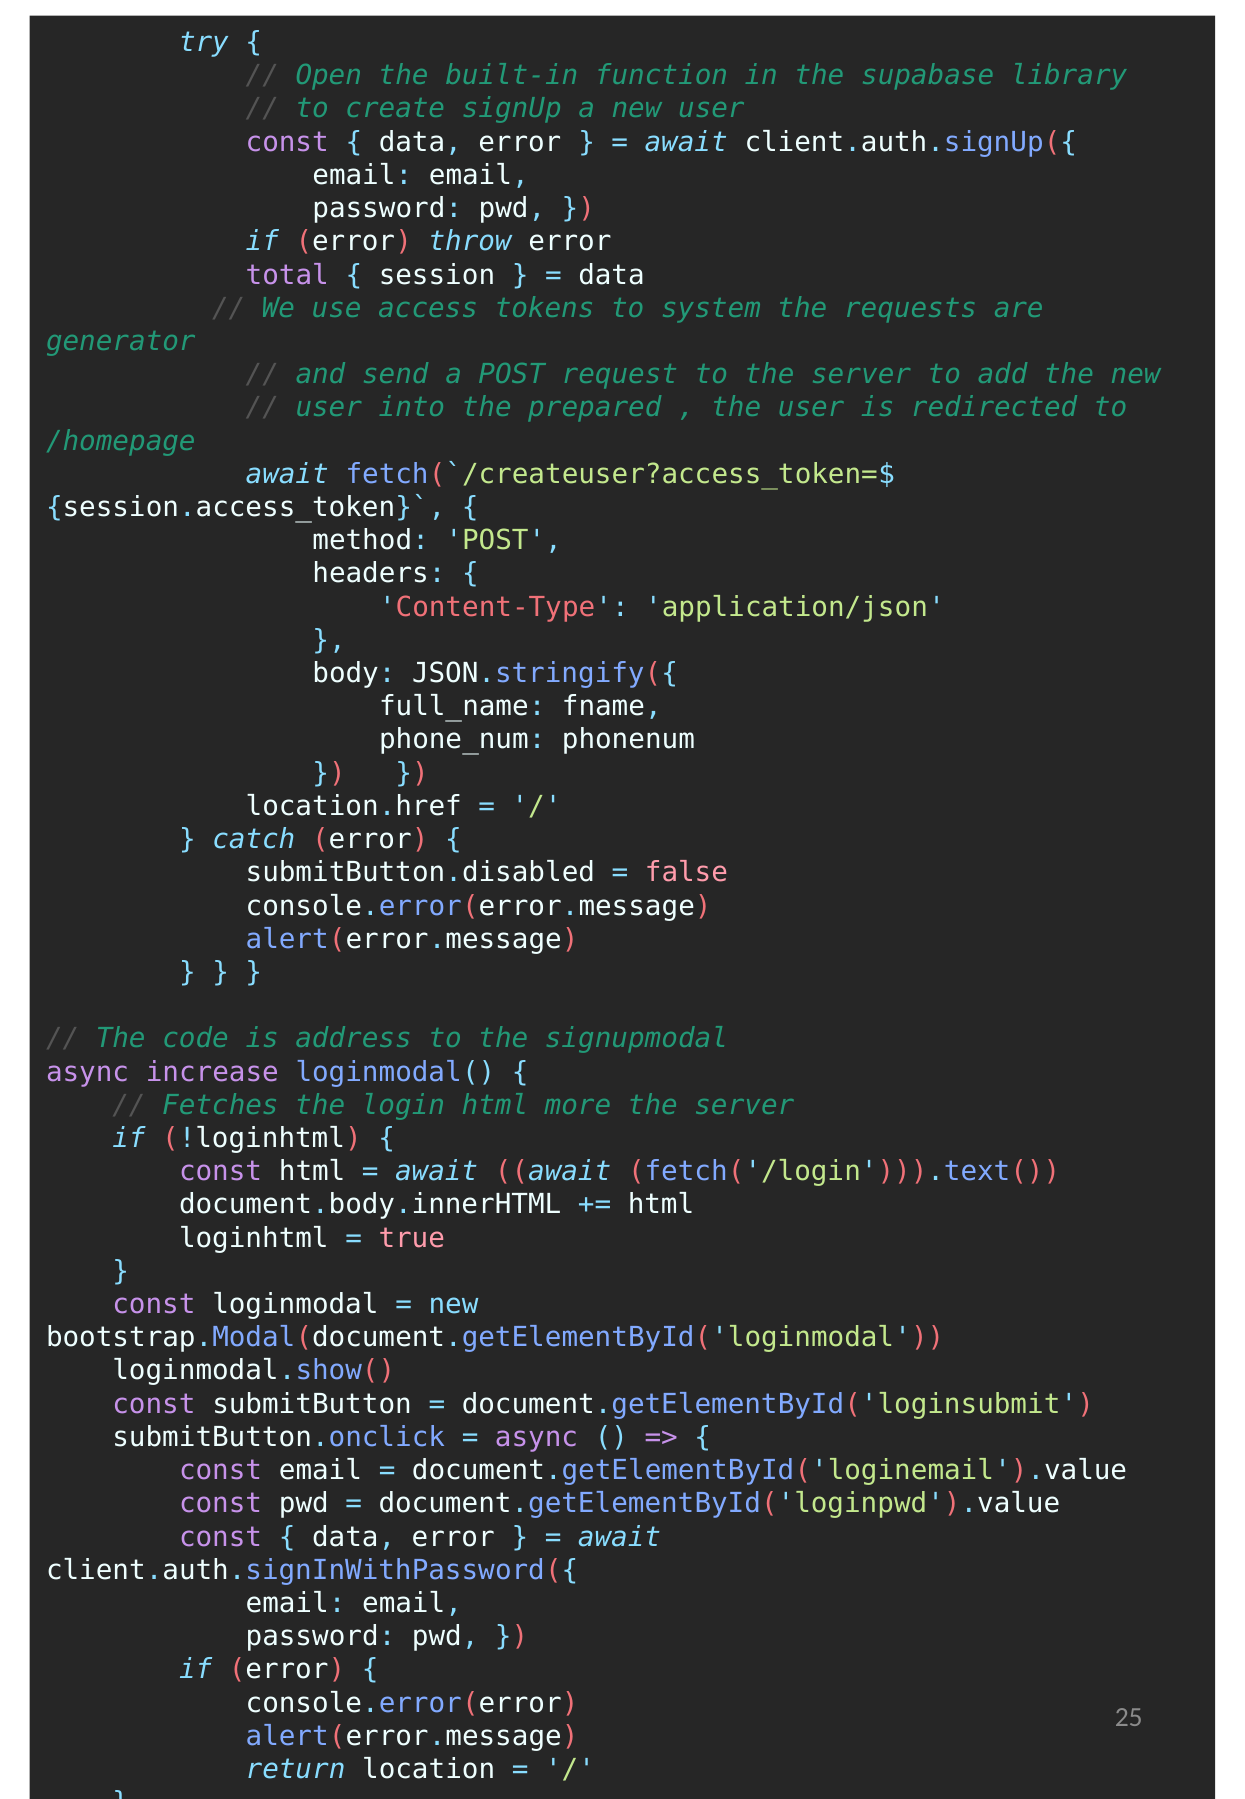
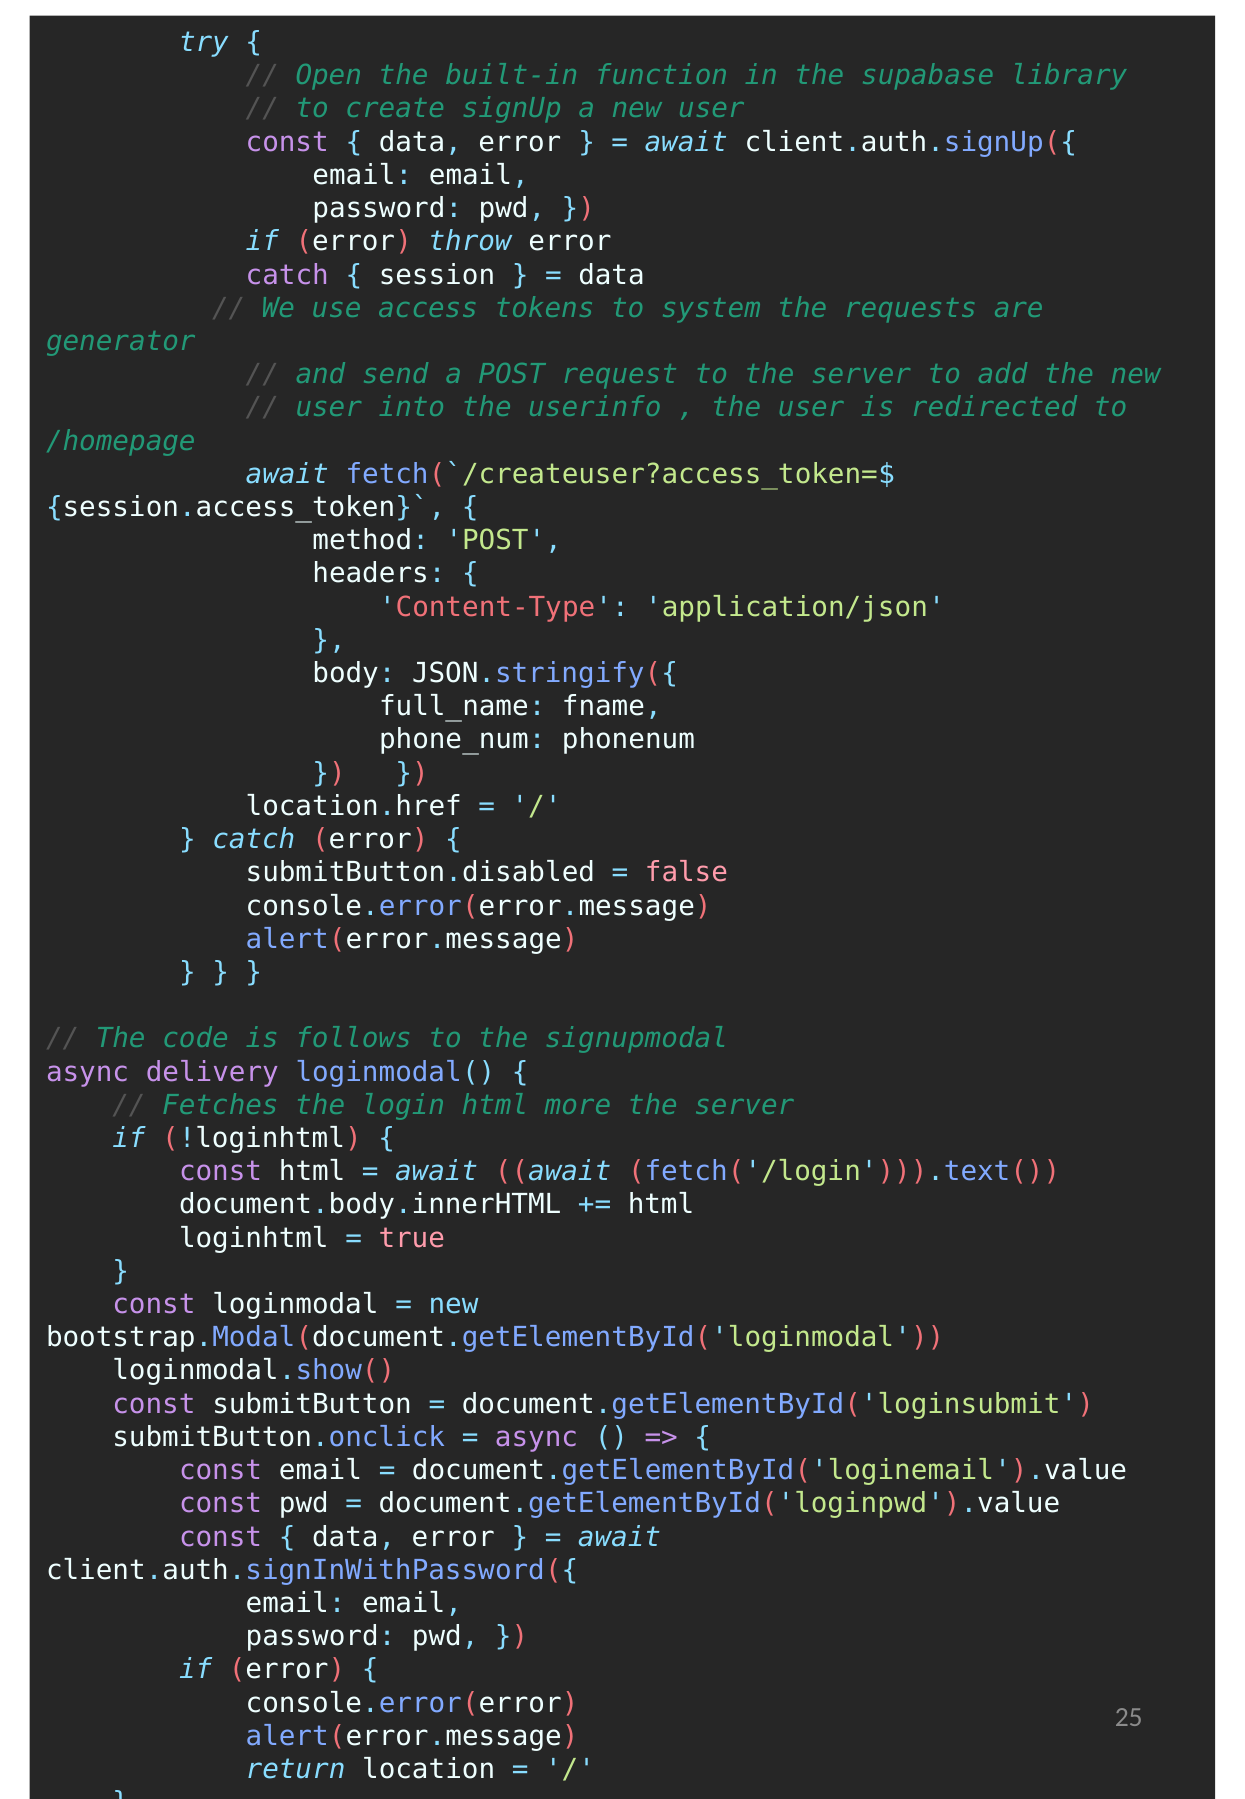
total: total -> catch (287, 275)
prepared: prepared -> userinfo (595, 408)
address: address -> follows (354, 1038)
increase: increase -> delivery (212, 1072)
